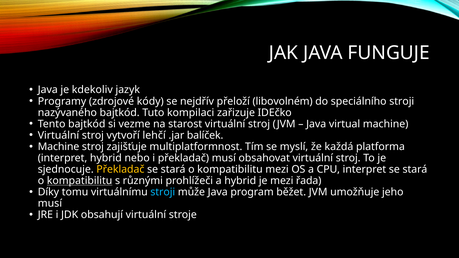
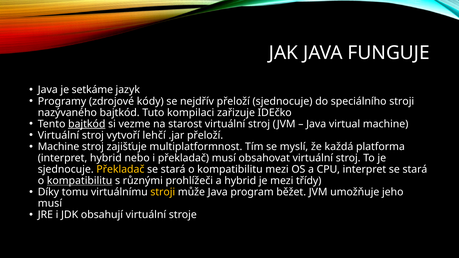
kdekoliv: kdekoliv -> setkáme (92, 90)
přeloží libovolném: libovolném -> sjednocuje (283, 101)
bajtkód underline: none -> present (87, 124)
.jar balíček: balíček -> přeloží (205, 135)
řada: řada -> třídy (309, 181)
stroji colour: light blue -> yellow (163, 192)
